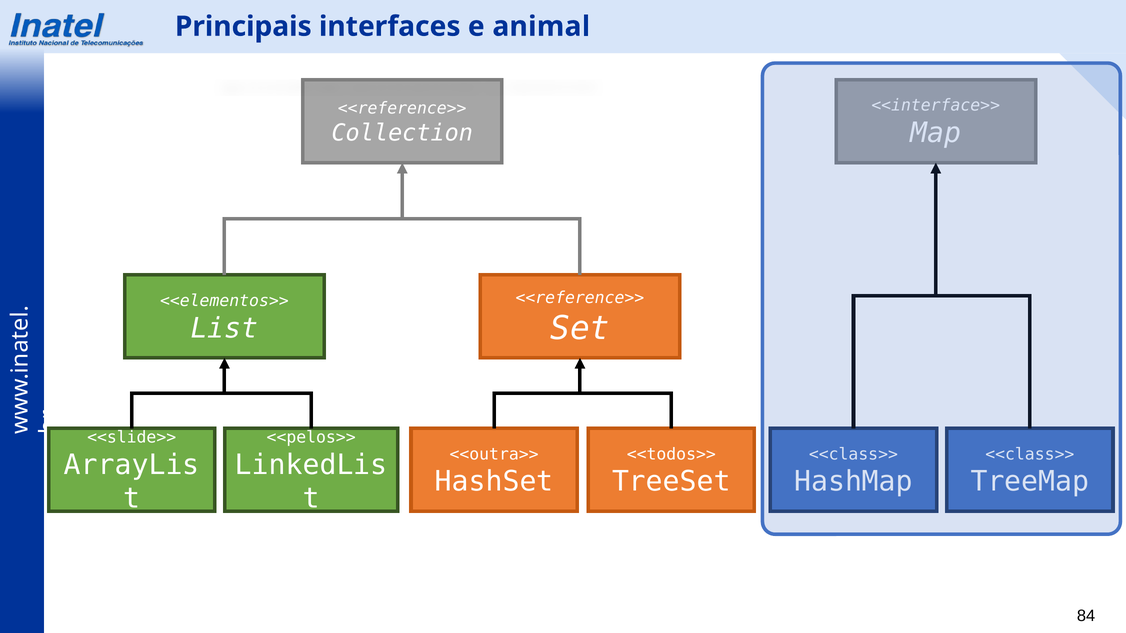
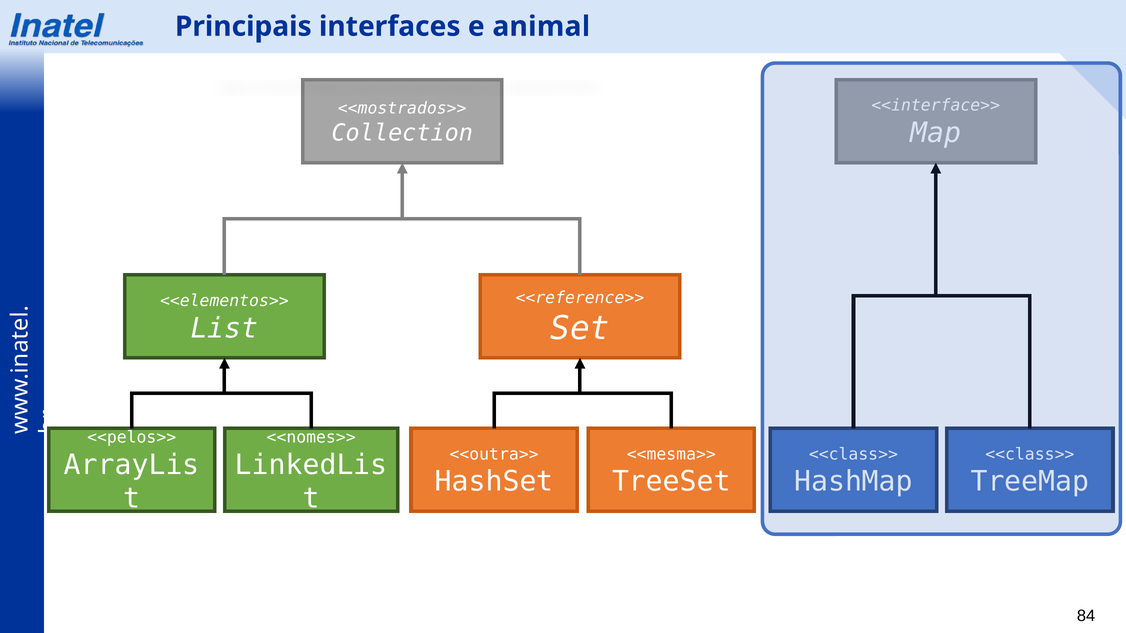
<<reference>>: <<reference>> -> <<mostrados>> (402, 108)
<<slide>>: <<slide>> -> <<pelos>> (132, 437)
<<pelos>>: <<pelos>> -> <<nomes>> (311, 437)
<<todos>>: <<todos>> -> <<mesma>> (671, 454)
